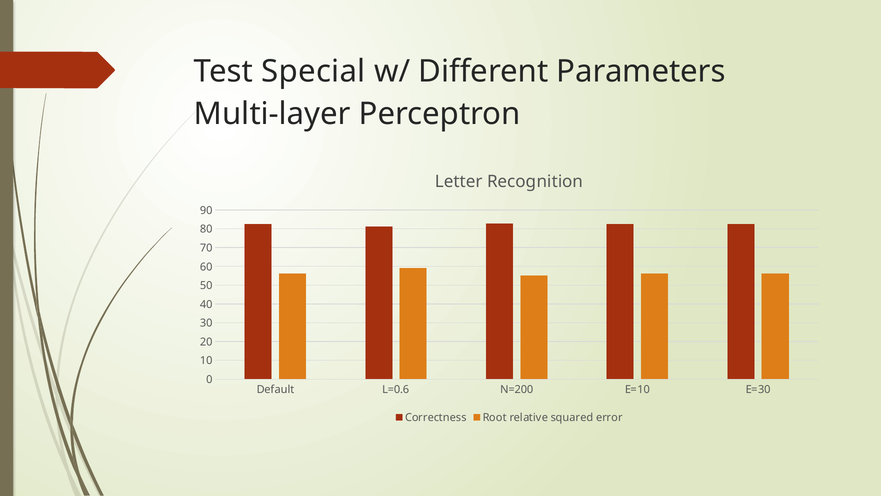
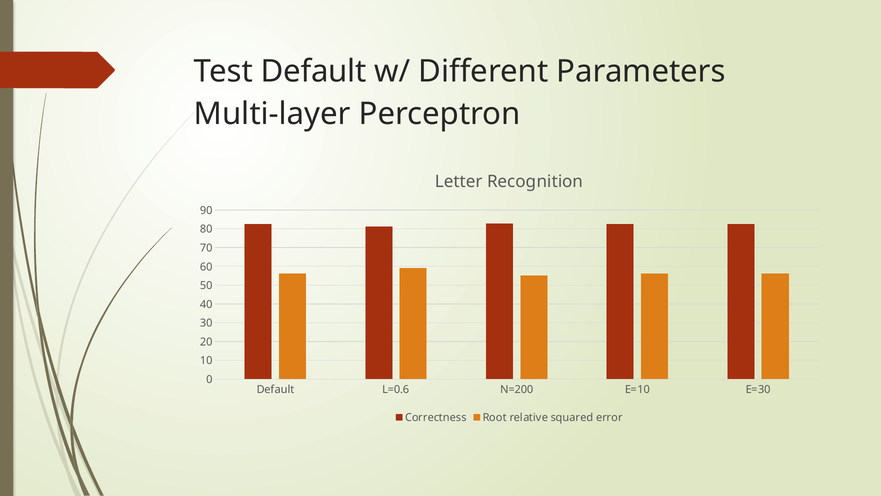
Test Special: Special -> Default (314, 71)
